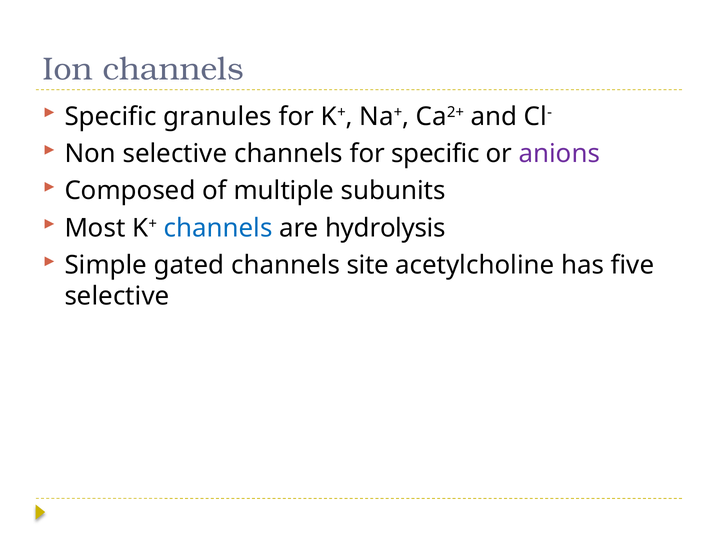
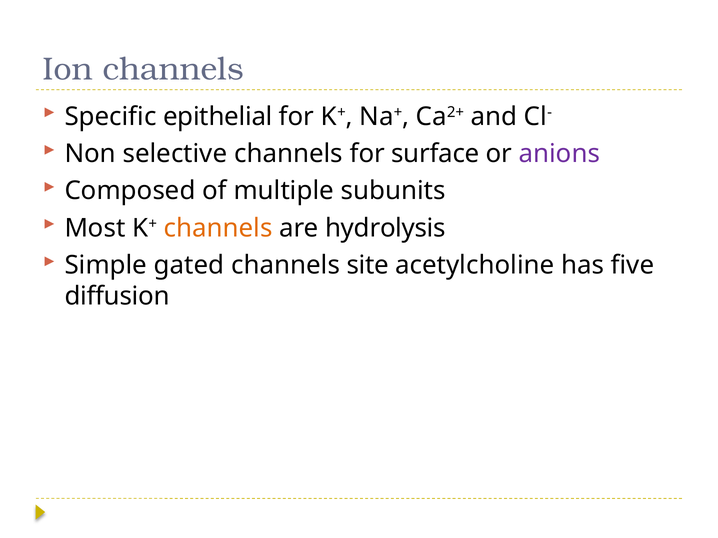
granules: granules -> epithelial (218, 117)
for specific: specific -> surface (435, 154)
channels colour: blue -> orange (218, 228)
selective: selective -> diffusion (117, 297)
